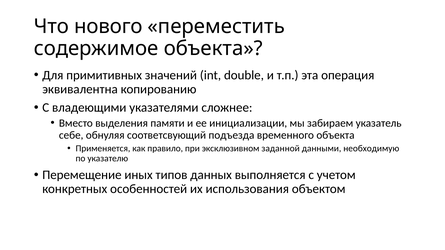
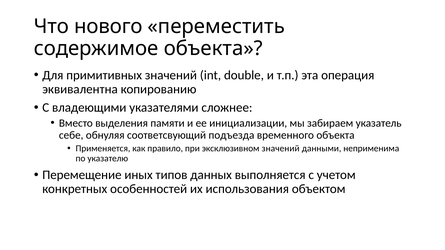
эксклюзивном заданной: заданной -> значений (281, 149)
необходимую: необходимую -> неприменима (371, 149)
